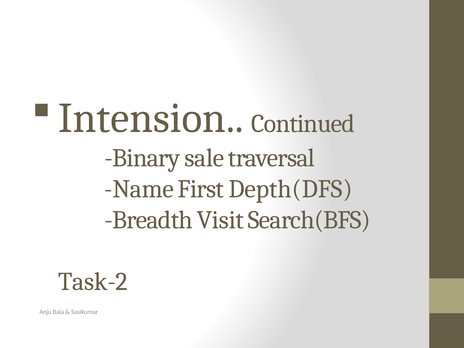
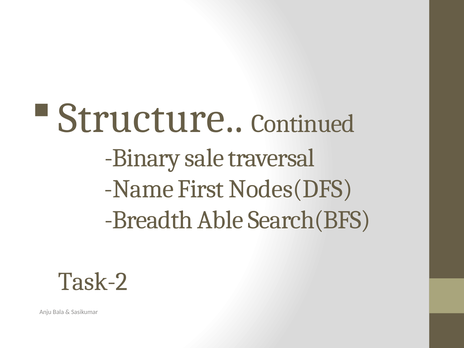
Intension: Intension -> Structure (151, 118)
Depth(DFS: Depth(DFS -> Nodes(DFS (291, 189)
Visit: Visit -> Able (220, 220)
